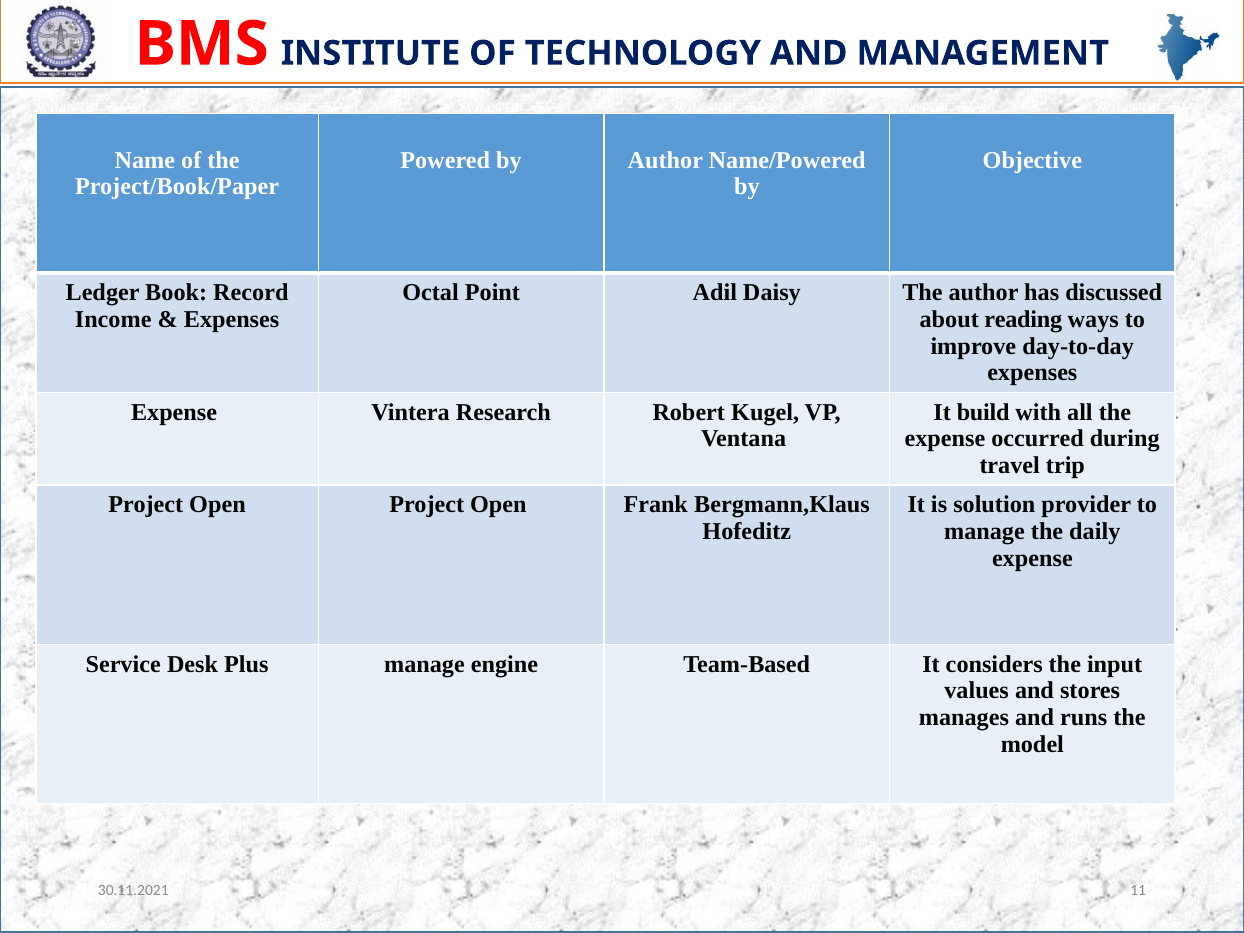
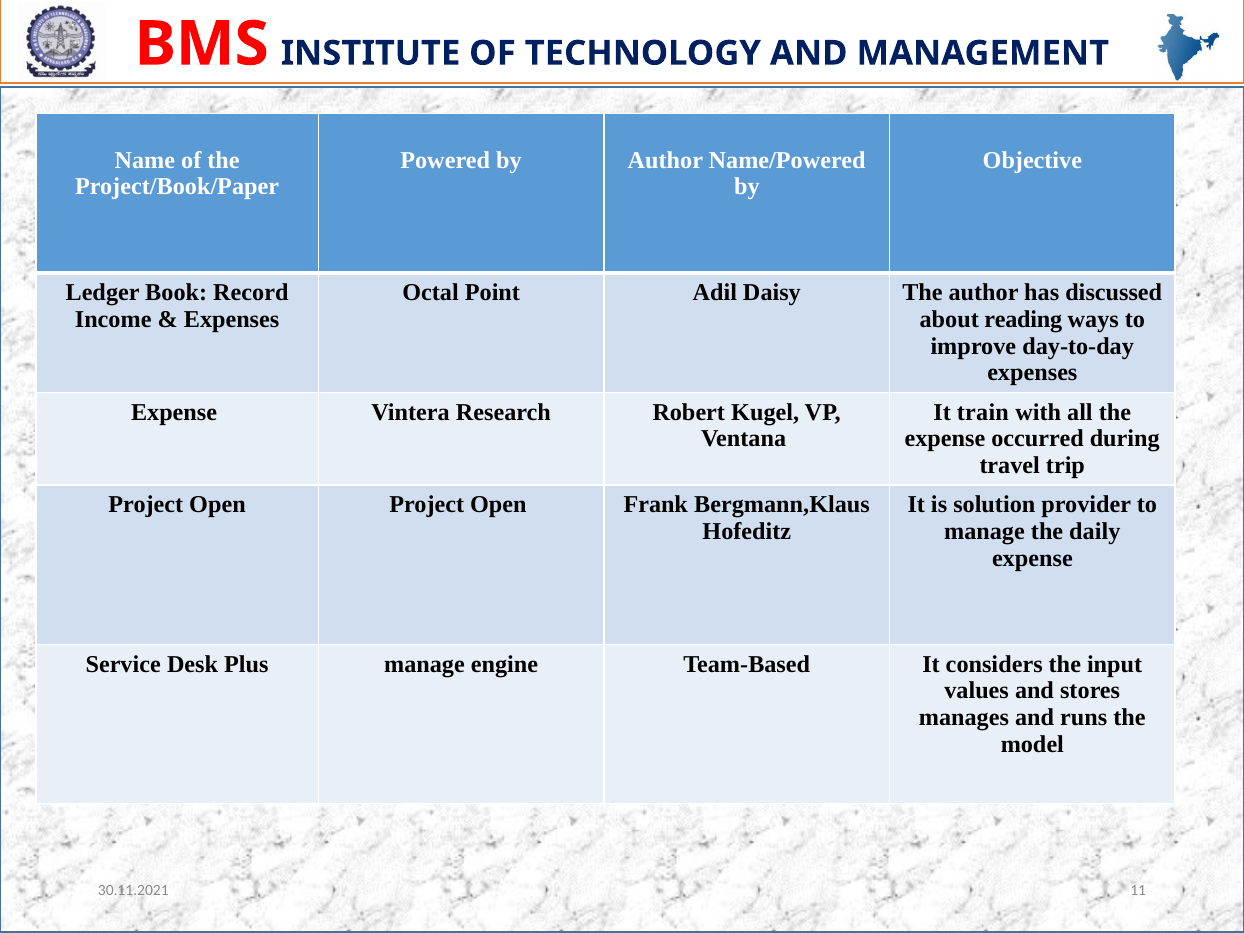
build: build -> train (983, 412)
